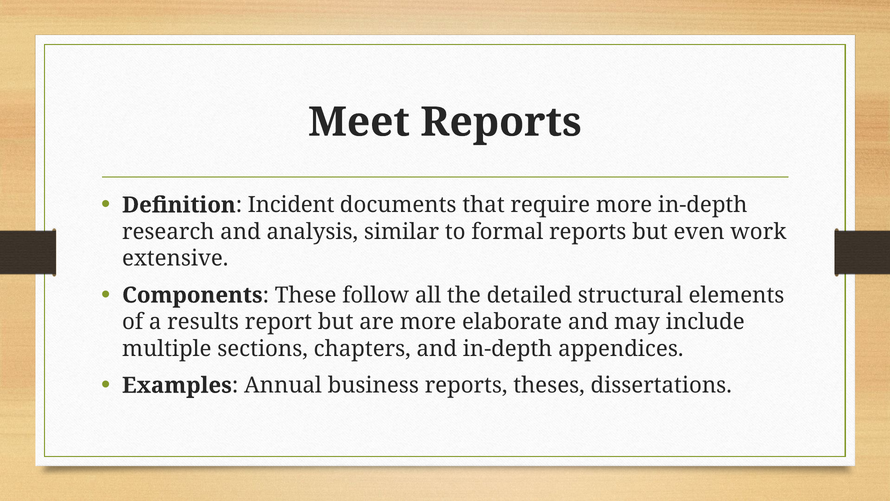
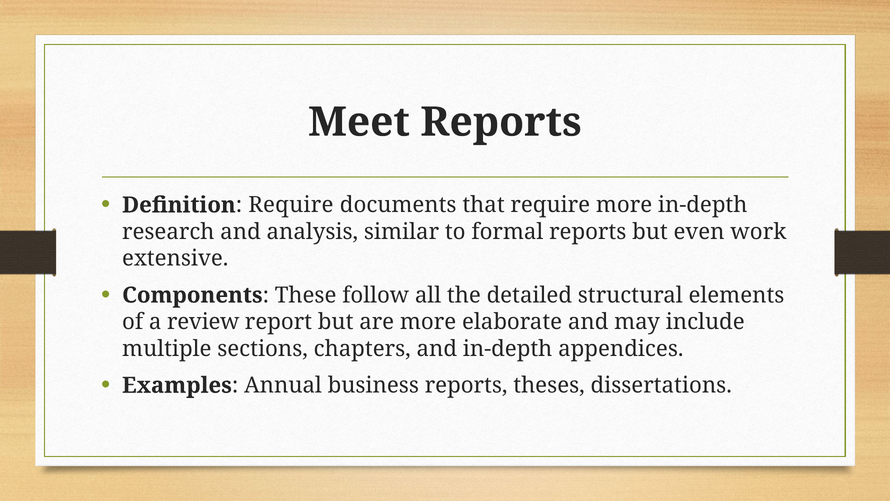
Definition Incident: Incident -> Require (291, 205)
results: results -> review (203, 322)
